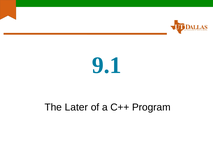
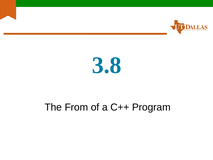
9.1: 9.1 -> 3.8 (107, 65)
Later: Later -> From (76, 107)
